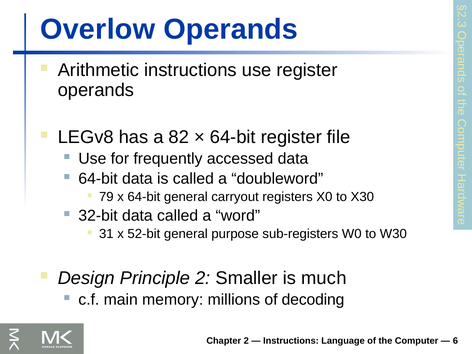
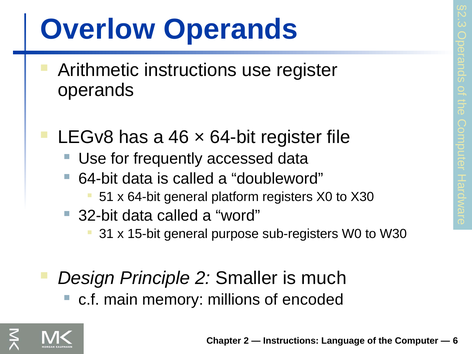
82: 82 -> 46 (179, 137)
79: 79 -> 51 (106, 197)
carryout: carryout -> platform (235, 197)
52-bit: 52-bit -> 15-bit (144, 234)
decoding: decoding -> encoded (313, 300)
